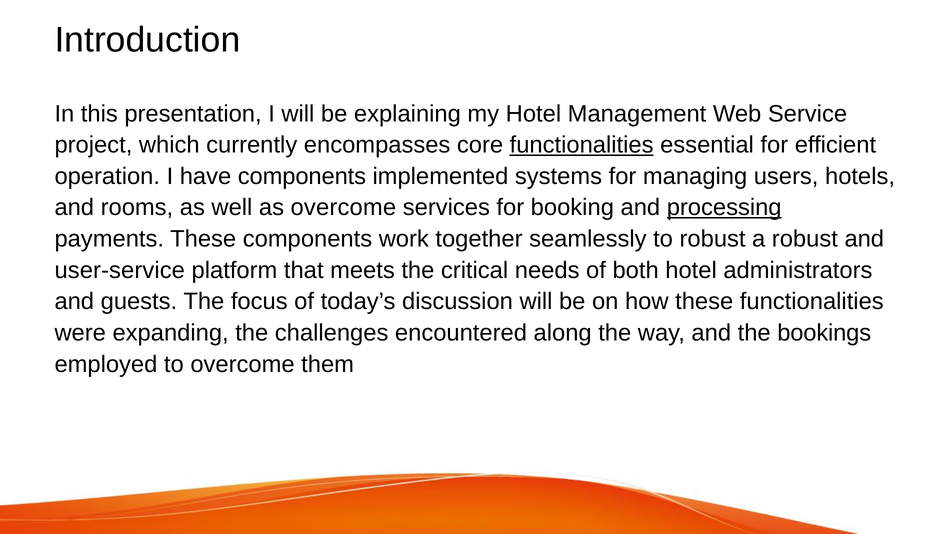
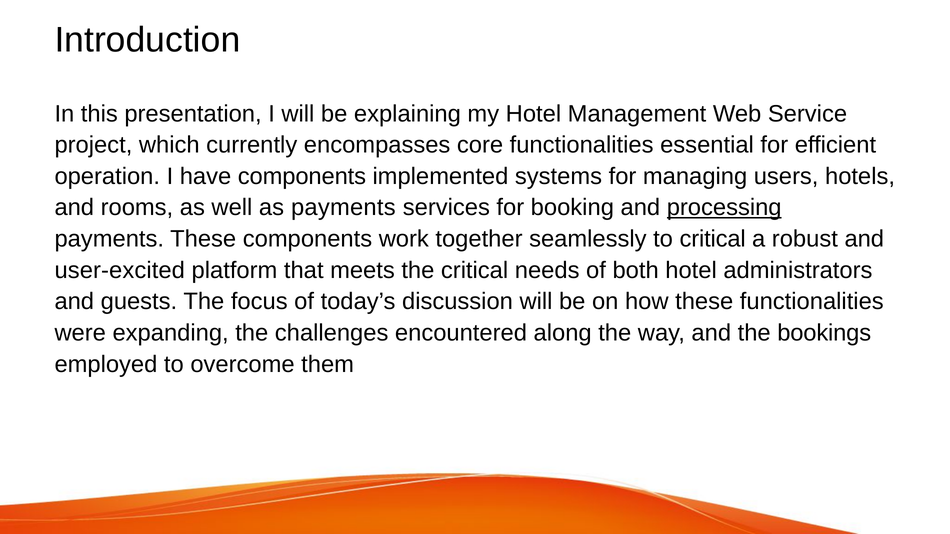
functionalities underline: present -> none (582, 145)
as overcome: overcome -> payments (343, 208)
to robust: robust -> critical (713, 239)
user-service: user-service -> user-excited (120, 270)
